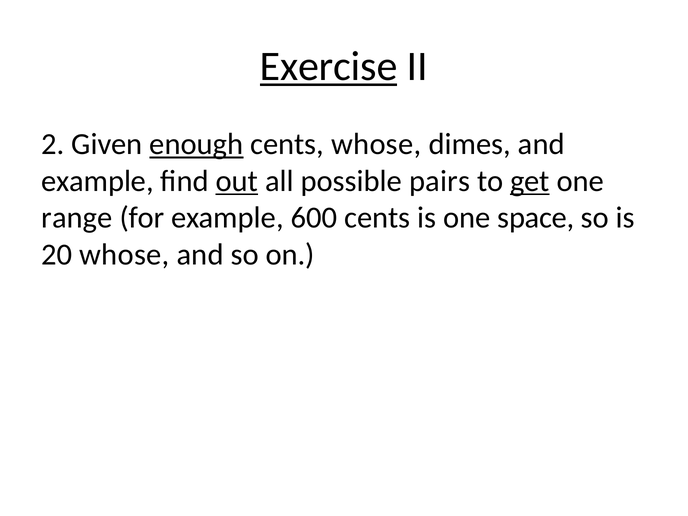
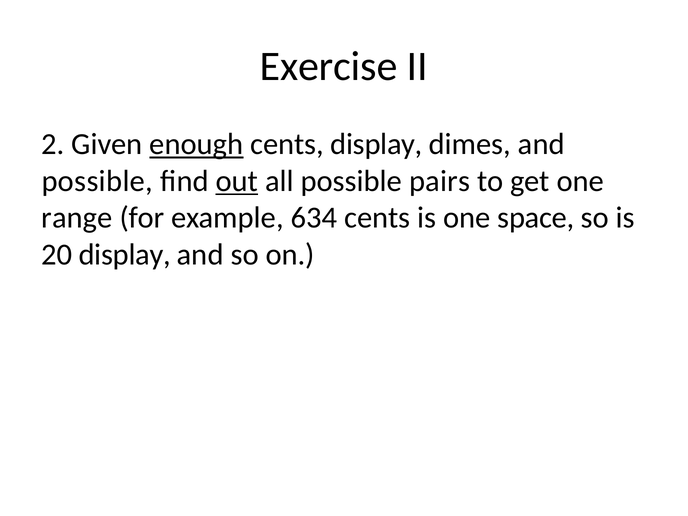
Exercise underline: present -> none (329, 67)
cents whose: whose -> display (376, 144)
example: example -> possible (97, 181)
get underline: present -> none (530, 181)
600: 600 -> 634 (314, 218)
20 whose: whose -> display (125, 254)
